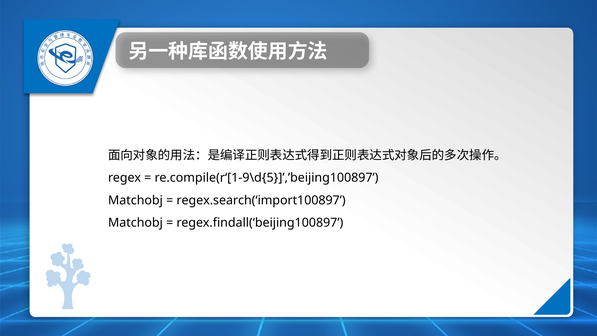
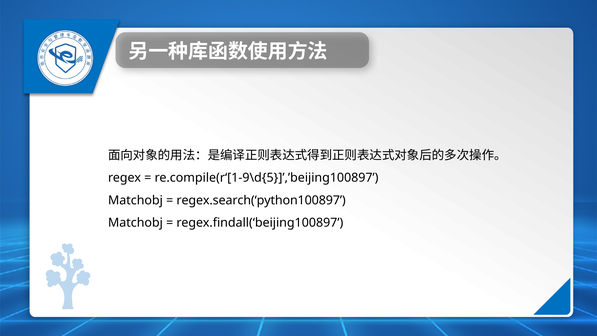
regex.search(‘import100897: regex.search(‘import100897 -> regex.search(‘python100897 (261, 200)
